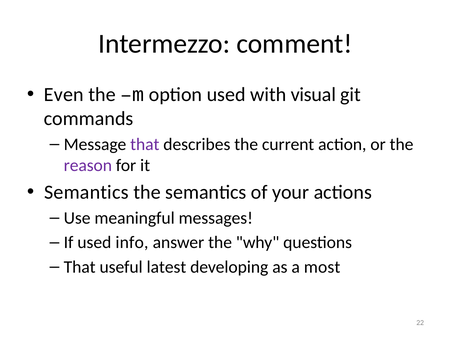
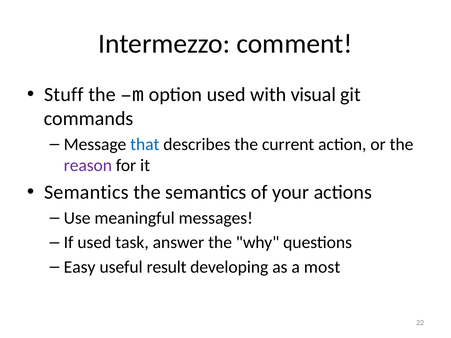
Even: Even -> Stuff (64, 95)
that colour: purple -> blue (145, 145)
info: info -> task (132, 243)
That: That -> Easy (80, 267)
latest: latest -> result (167, 267)
